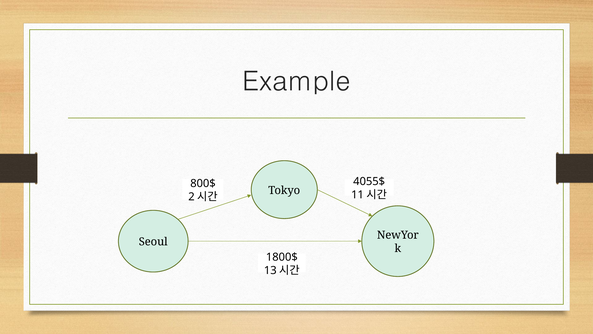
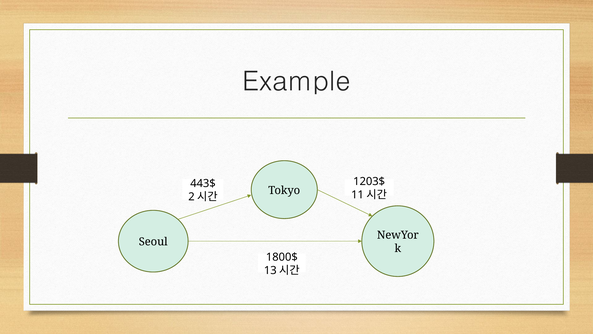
4055$: 4055$ -> 1203$ (369, 181)
800$: 800$ -> 443$ (203, 183)
